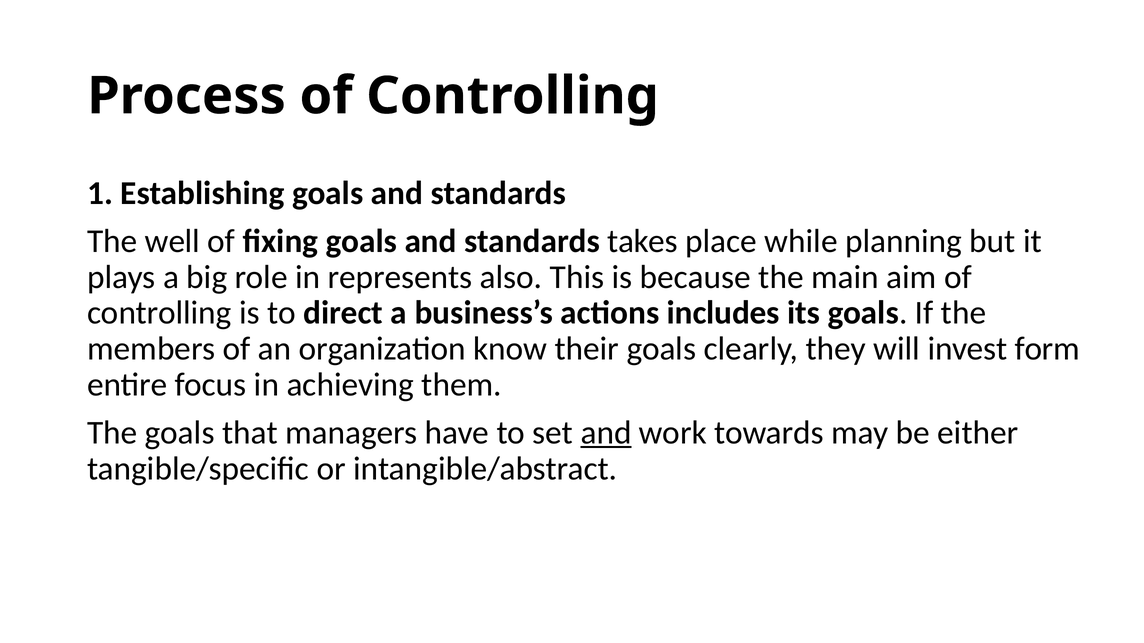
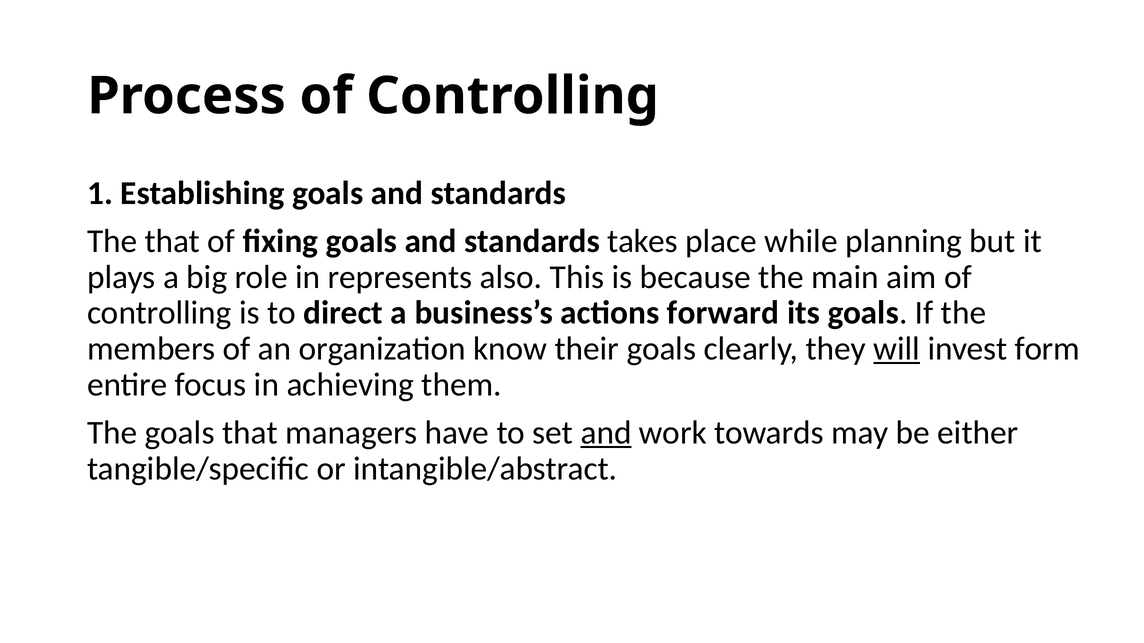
The well: well -> that (173, 241)
includes: includes -> forward (723, 313)
will underline: none -> present (897, 349)
